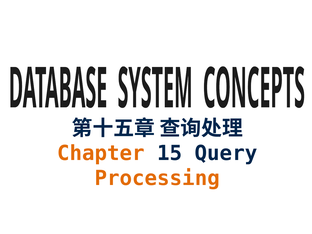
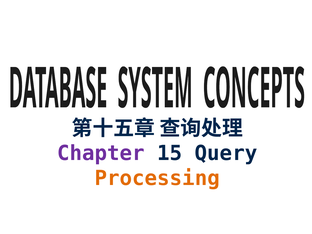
Chapter colour: orange -> purple (101, 153)
